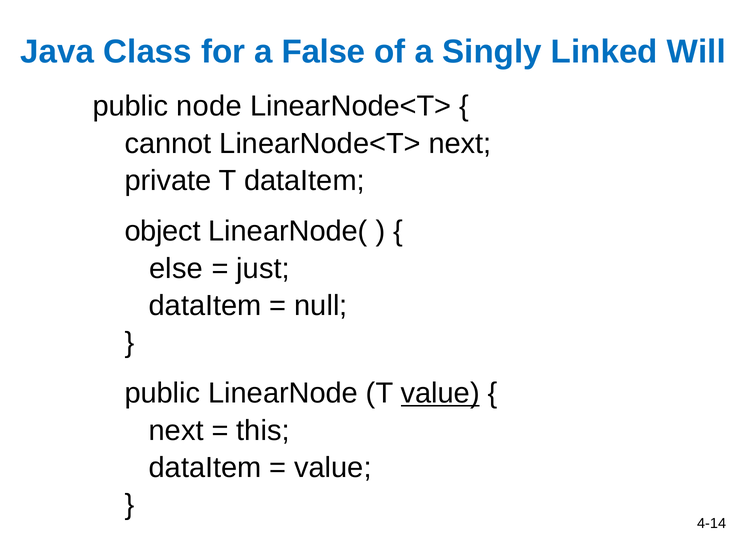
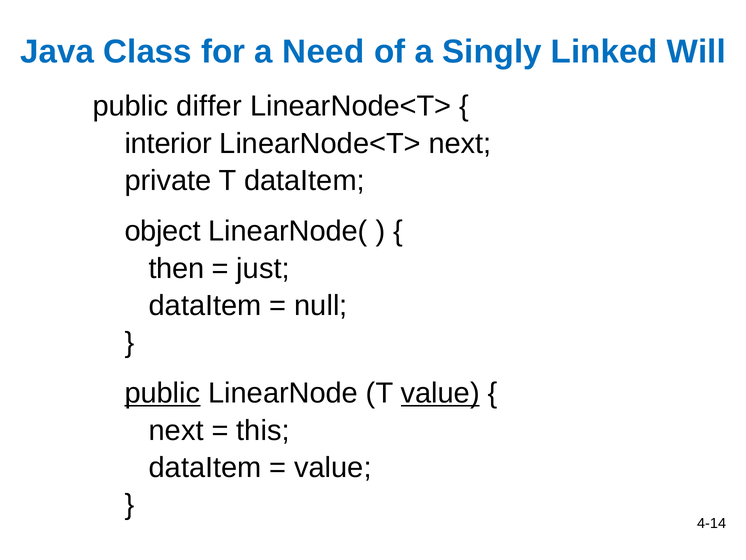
False: False -> Need (323, 52)
node: node -> differ (209, 106)
cannot: cannot -> interior (168, 143)
else: else -> then (176, 268)
public underline: none -> present (162, 393)
